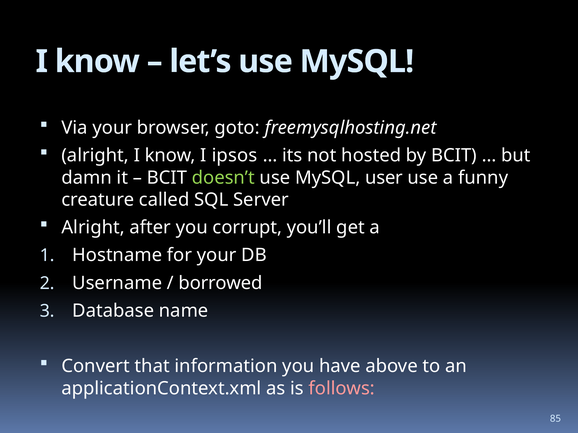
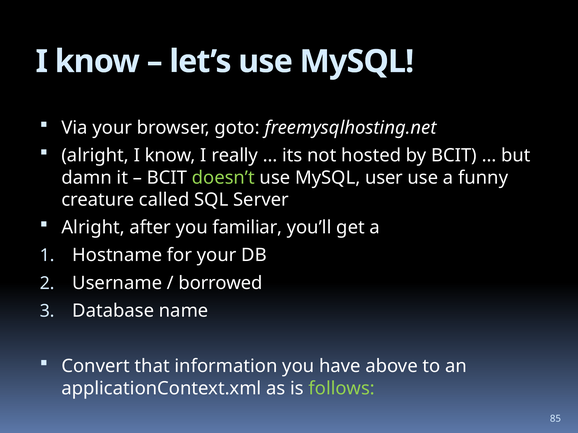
ipsos: ipsos -> really (235, 156)
corrupt: corrupt -> familiar (247, 228)
follows colour: pink -> light green (342, 389)
